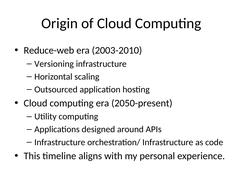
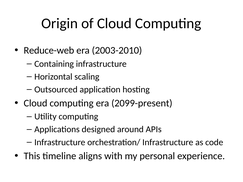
Versioning: Versioning -> Containing (54, 64)
2050-present: 2050-present -> 2099-present (142, 103)
